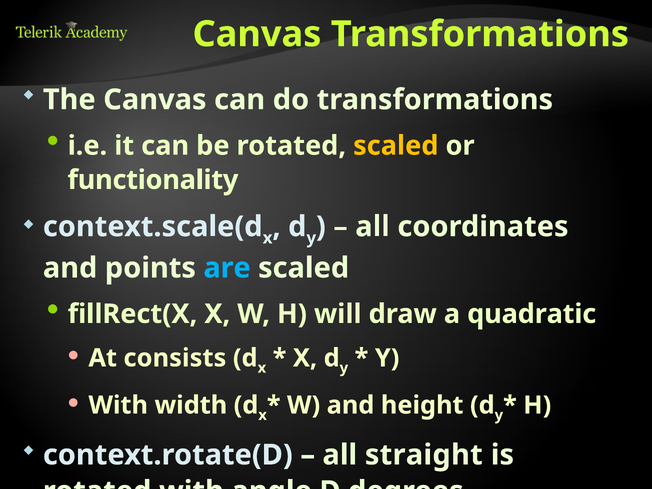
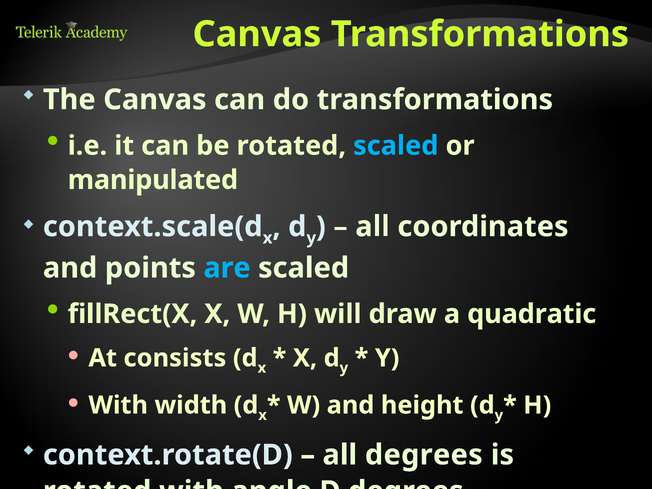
scaled colour: yellow -> light blue (396, 146)
functionality: functionality -> manipulated (153, 180)
all straight: straight -> degrees (424, 455)
